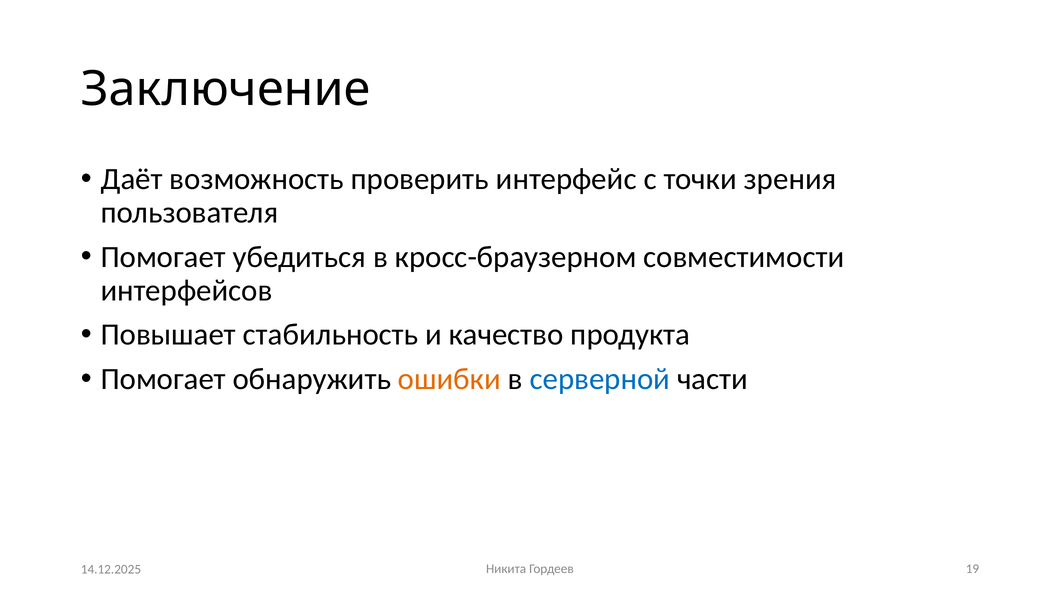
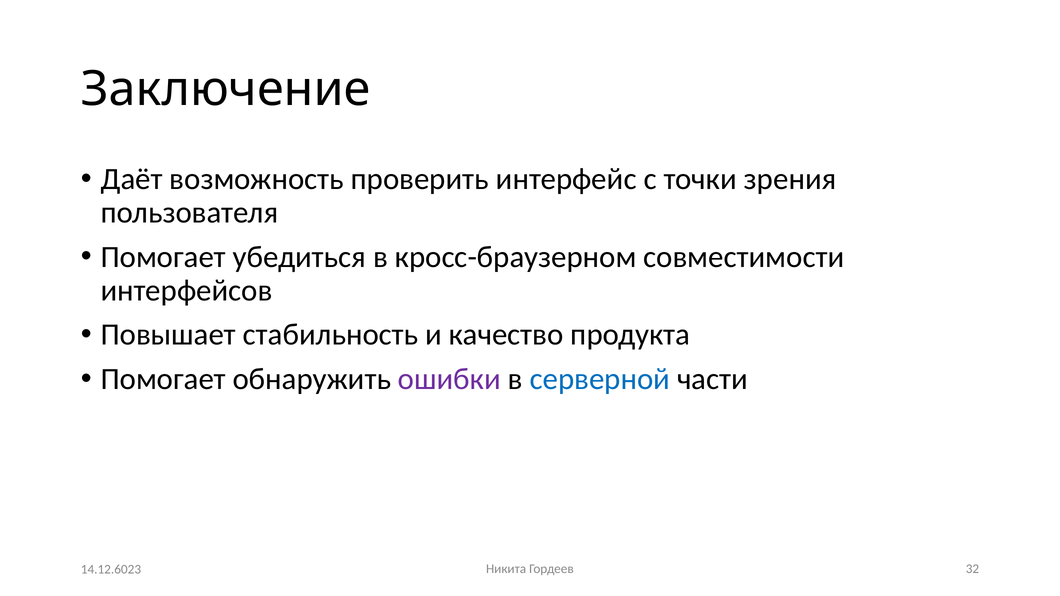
ошибки colour: orange -> purple (449, 379)
19: 19 -> 32 (972, 569)
14.12.2025: 14.12.2025 -> 14.12.6023 (111, 569)
